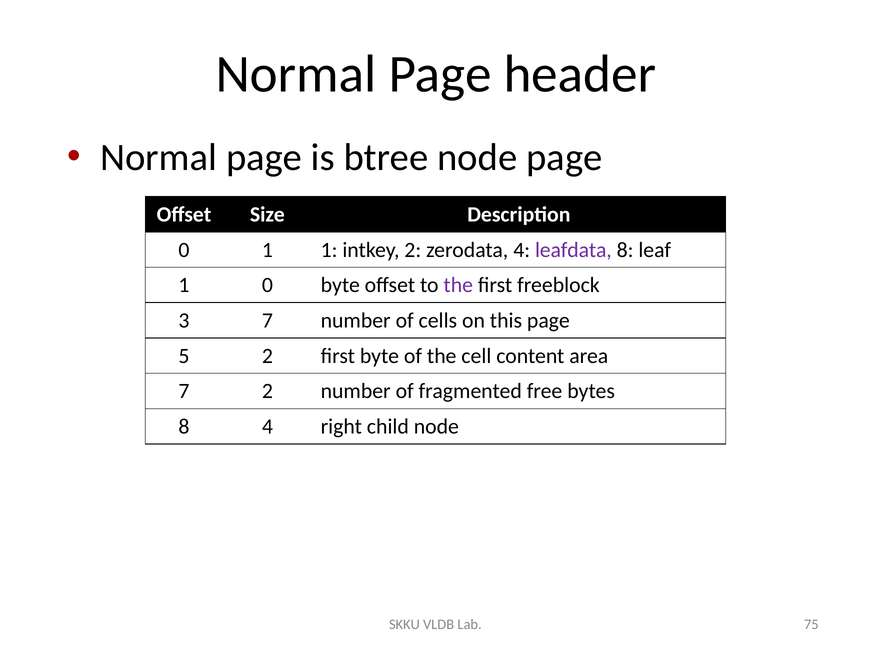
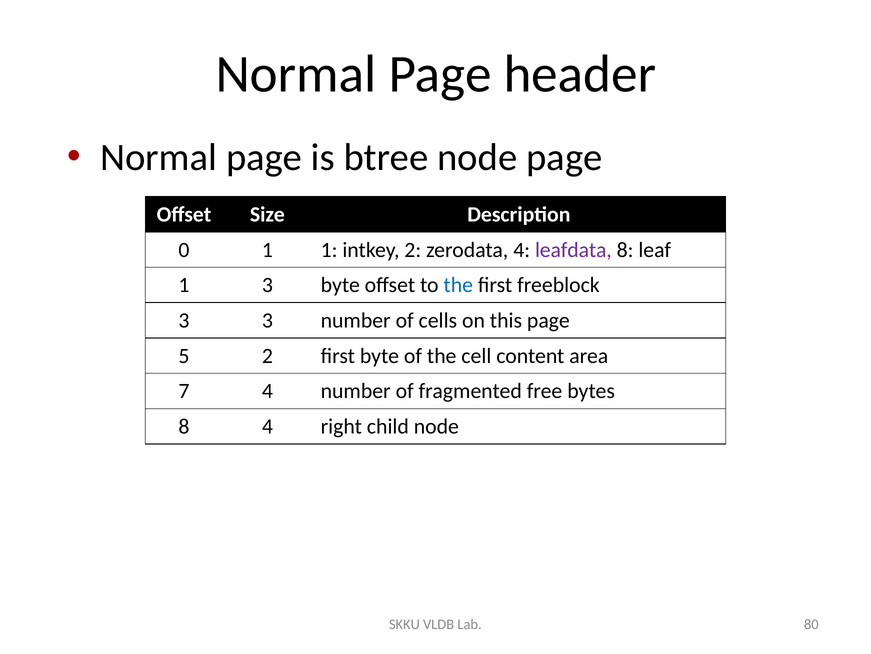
1 0: 0 -> 3 (267, 285)
the colour: purple -> blue (458, 285)
3 7: 7 -> 3 (267, 320)
7 2: 2 -> 4 (267, 391)
75: 75 -> 80 (811, 624)
